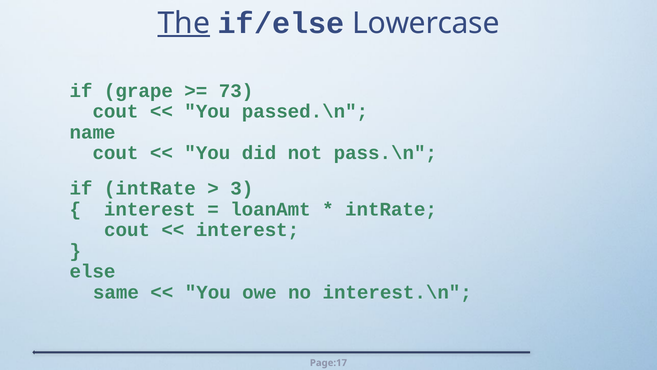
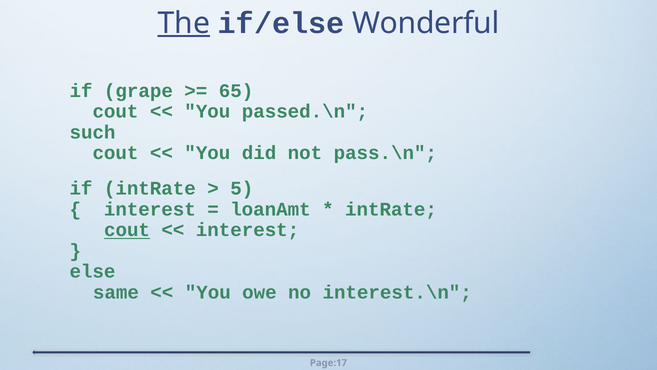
Lowercase: Lowercase -> Wonderful (426, 23)
73: 73 -> 65 (236, 91)
name: name -> such (93, 132)
3: 3 -> 5 (242, 188)
cout underline: none -> present (127, 230)
